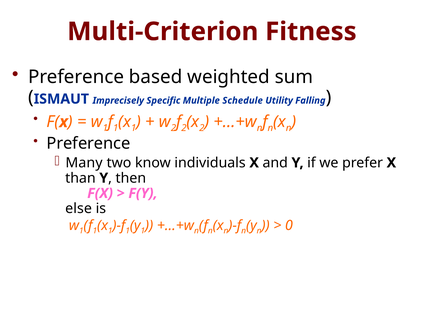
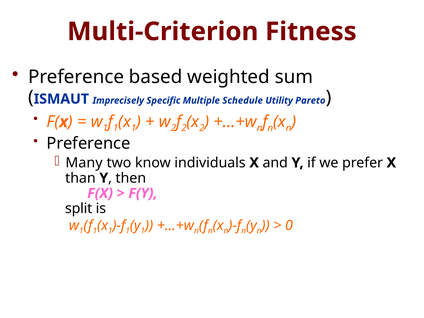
Falling: Falling -> Pareto (310, 101)
else: else -> split (79, 209)
